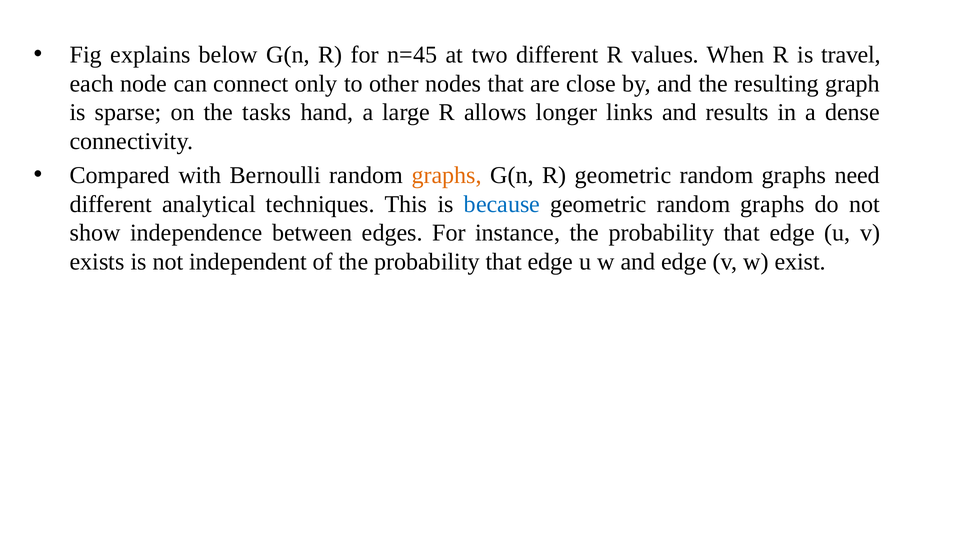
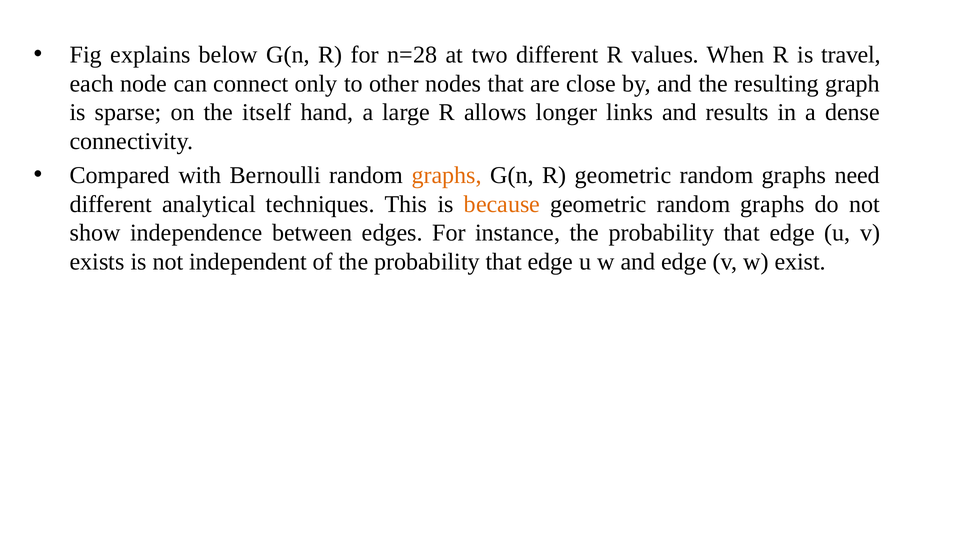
n=45: n=45 -> n=28 (412, 55)
tasks: tasks -> itself (267, 112)
because colour: blue -> orange (502, 204)
